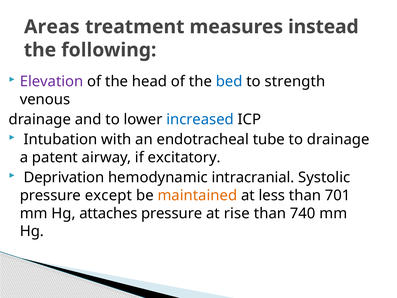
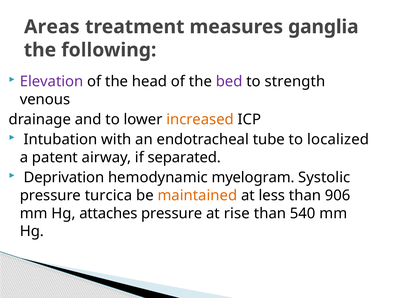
instead: instead -> ganglia (323, 27)
bed colour: blue -> purple (229, 81)
increased colour: blue -> orange (200, 119)
to drainage: drainage -> localized (338, 139)
excitatory: excitatory -> separated (184, 157)
intracranial: intracranial -> myelogram (253, 177)
except: except -> turcica (109, 195)
701: 701 -> 906 (338, 195)
740: 740 -> 540 (303, 213)
